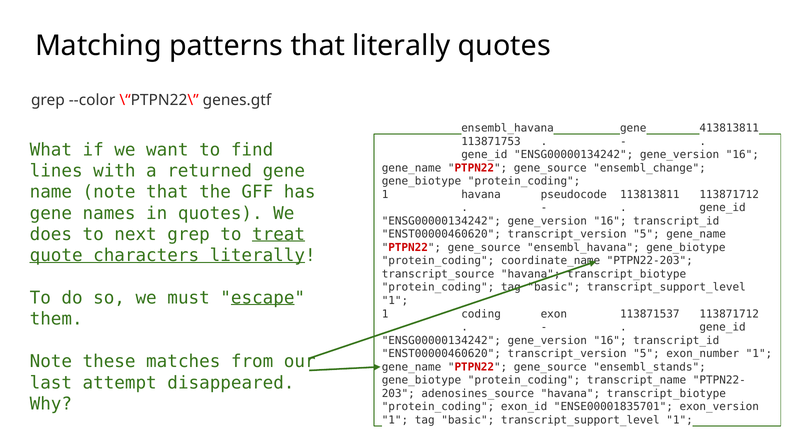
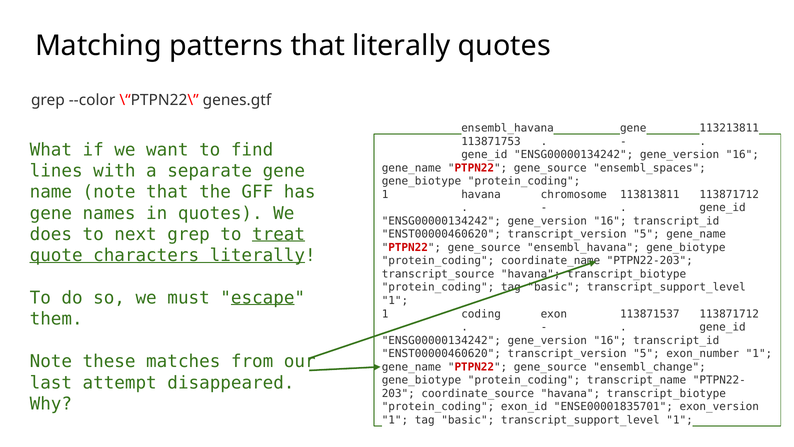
413813811: 413813811 -> 113213811 (729, 128)
ensembl_change: ensembl_change -> ensembl_spaces (650, 168)
returned: returned -> separate (210, 171)
pseudocode: pseudocode -> chromosome (574, 194)
ensembl_stands: ensembl_stands -> ensembl_change (650, 367)
adenosines_source: adenosines_source -> coordinate_source (478, 393)
